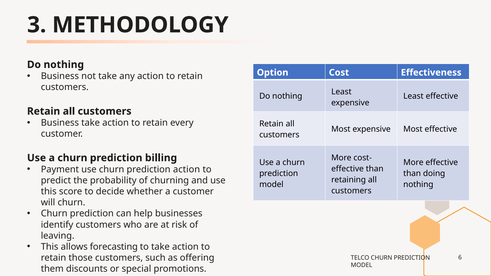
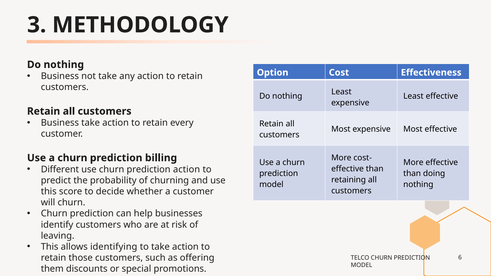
Payment: Payment -> Different (60, 170)
forecasting: forecasting -> identifying (114, 247)
